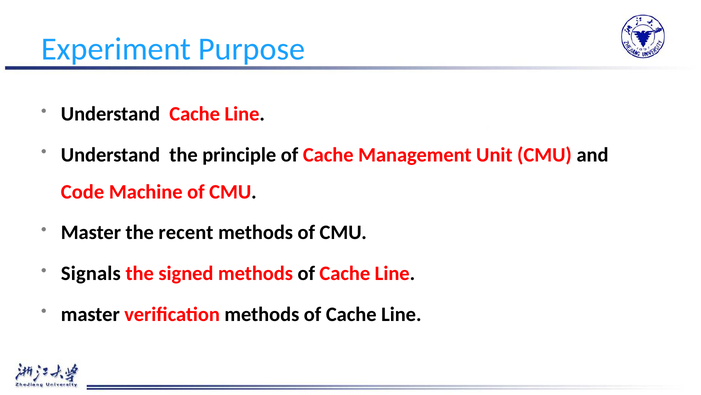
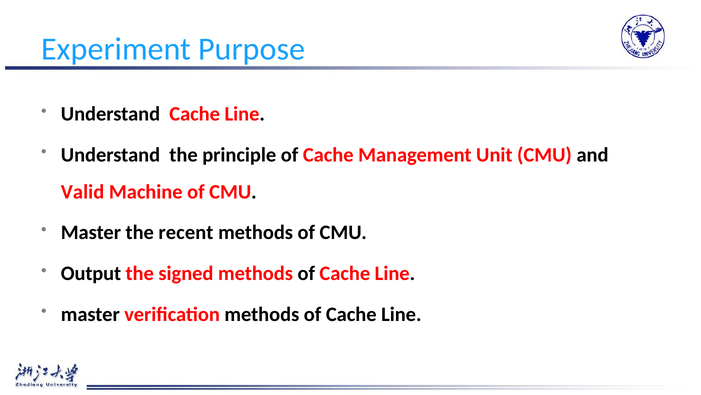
Code: Code -> Valid (83, 191)
Signals: Signals -> Output (91, 273)
